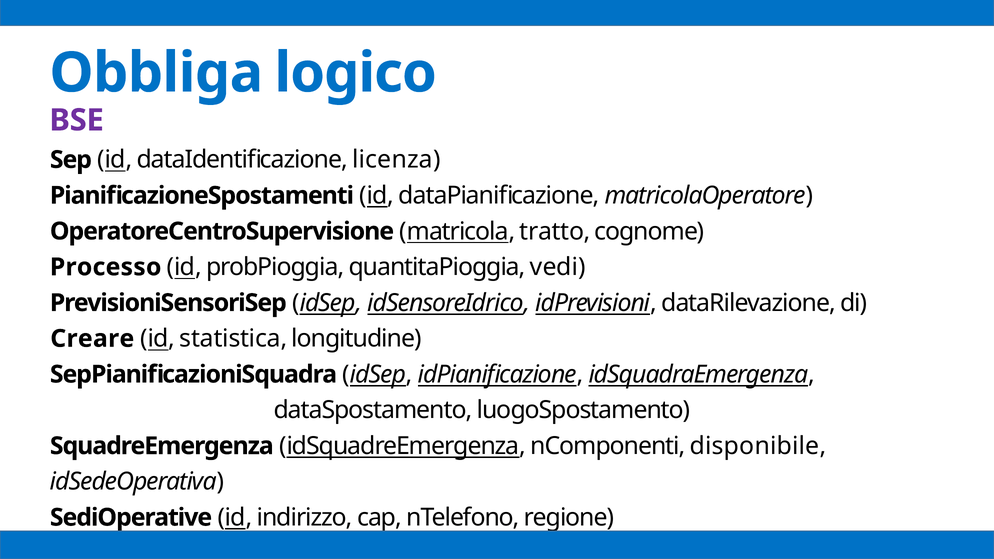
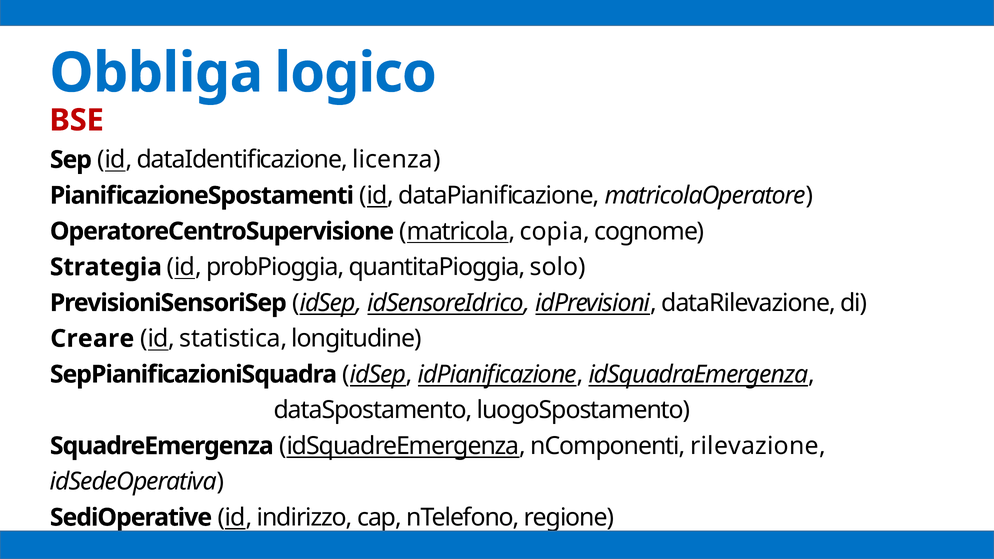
BSE colour: purple -> red (77, 120)
tratto: tratto -> copia (555, 231)
Processo: Processo -> Strategia (106, 267)
vedi: vedi -> solo (558, 267)
disponibile: disponibile -> rilevazione (758, 446)
